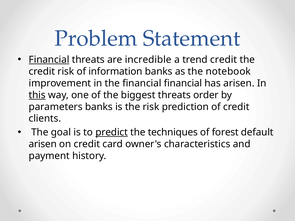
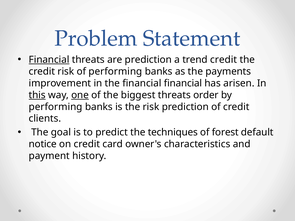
are incredible: incredible -> prediction (148, 60)
of information: information -> performing (115, 71)
notebook: notebook -> payments (228, 71)
one underline: none -> present (80, 95)
parameters: parameters -> performing (56, 107)
predict underline: present -> none (112, 132)
arisen: arisen -> notice (43, 144)
